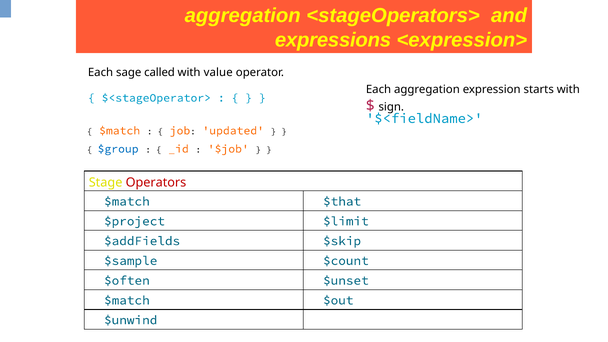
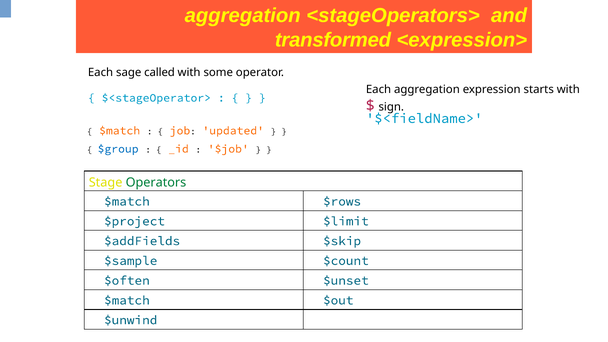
expressions: expressions -> transformed (333, 40)
value: value -> some (218, 72)
Operators colour: red -> green (156, 183)
$that: $that -> $rows (342, 201)
